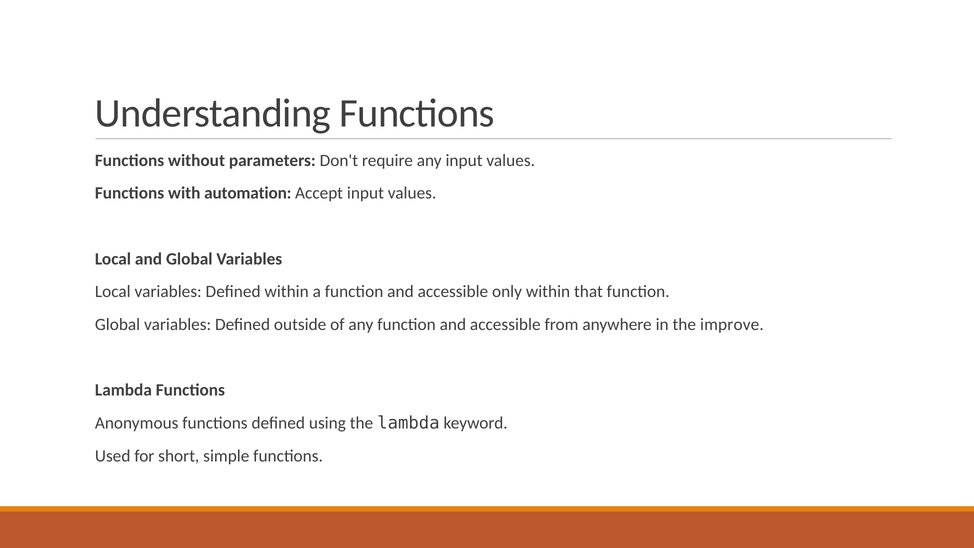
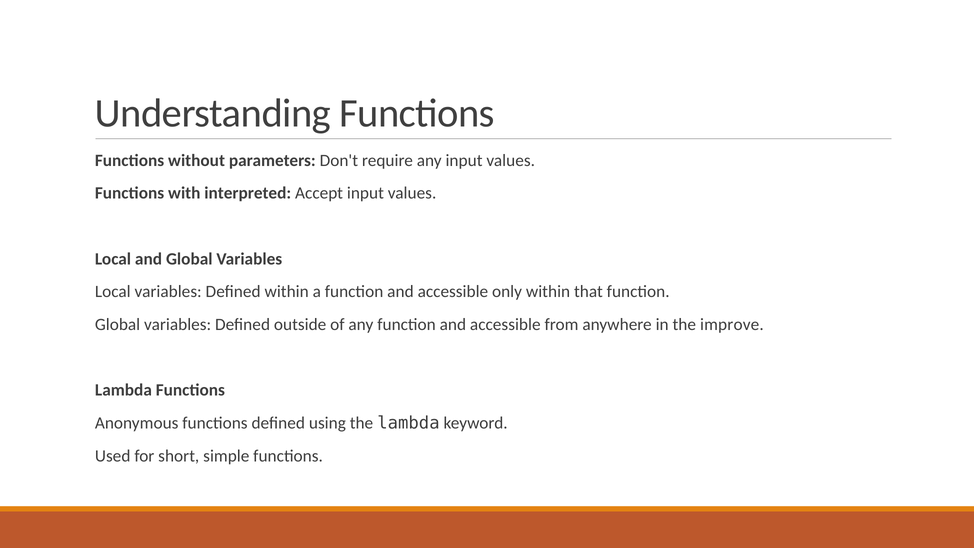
automation: automation -> interpreted (248, 193)
